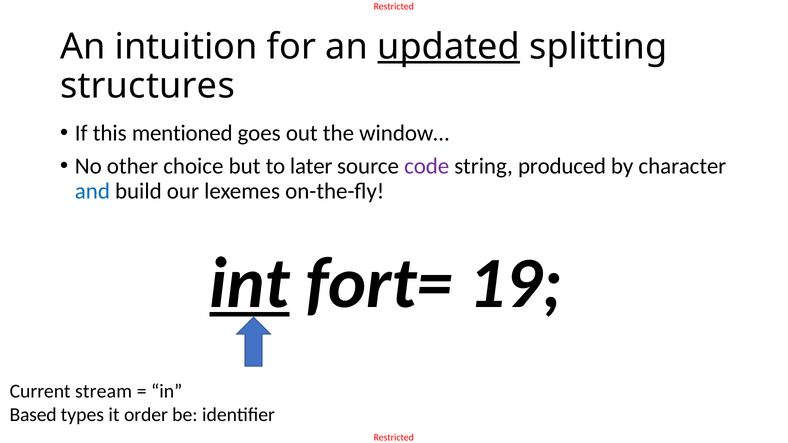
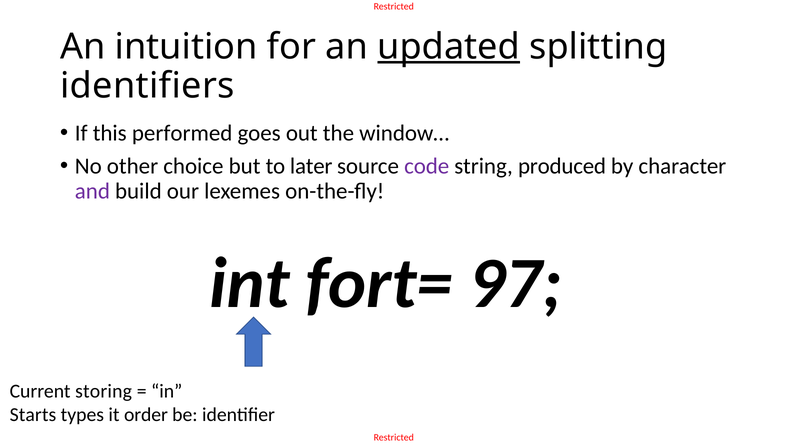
structures: structures -> identifiers (147, 86)
mentioned: mentioned -> performed (182, 133)
and colour: blue -> purple (92, 191)
int underline: present -> none (250, 283)
19: 19 -> 97 (515, 283)
stream: stream -> storing (104, 391)
Based: Based -> Starts (33, 415)
